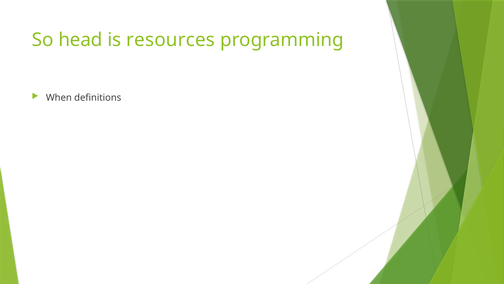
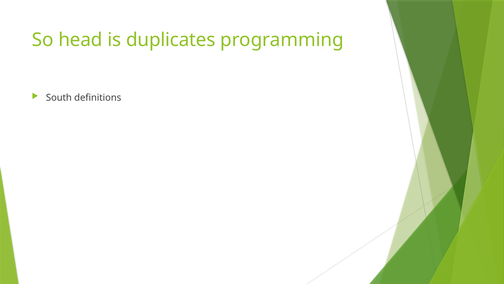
resources: resources -> duplicates (171, 40)
When: When -> South (59, 98)
